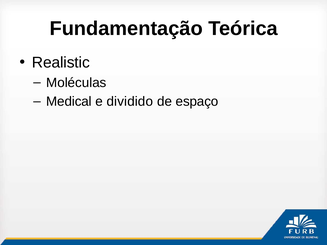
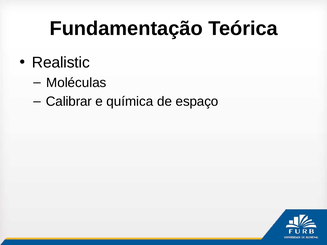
Medical: Medical -> Calibrar (69, 102)
dividido: dividido -> química (130, 102)
